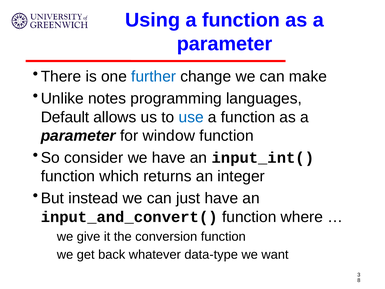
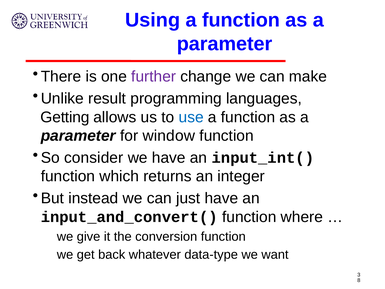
further colour: blue -> purple (154, 76)
notes: notes -> result (107, 98)
Default: Default -> Getting (65, 117)
